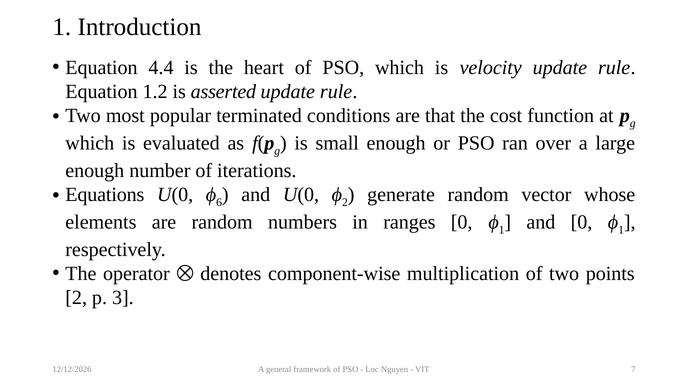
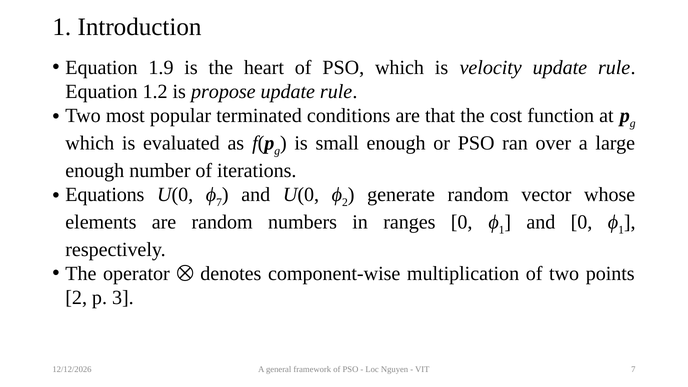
4.4: 4.4 -> 1.9 (161, 68)
asserted: asserted -> propose (223, 92)
6: 6 -> 7 (219, 203)
